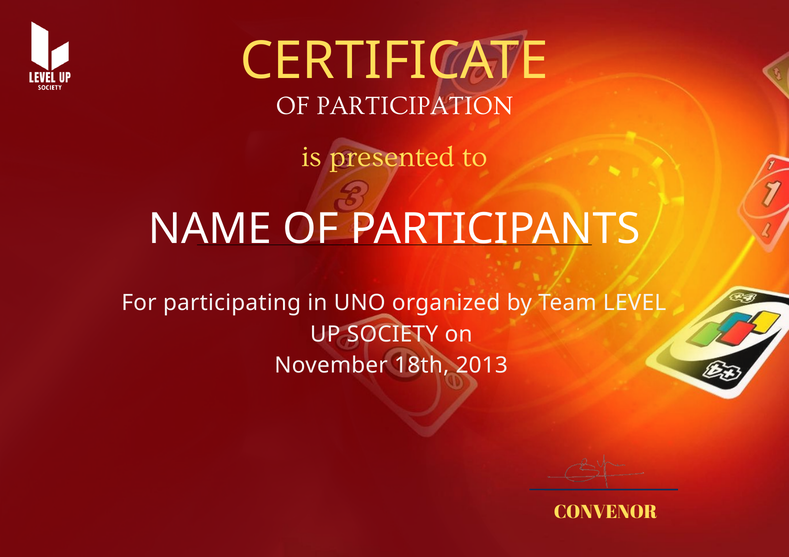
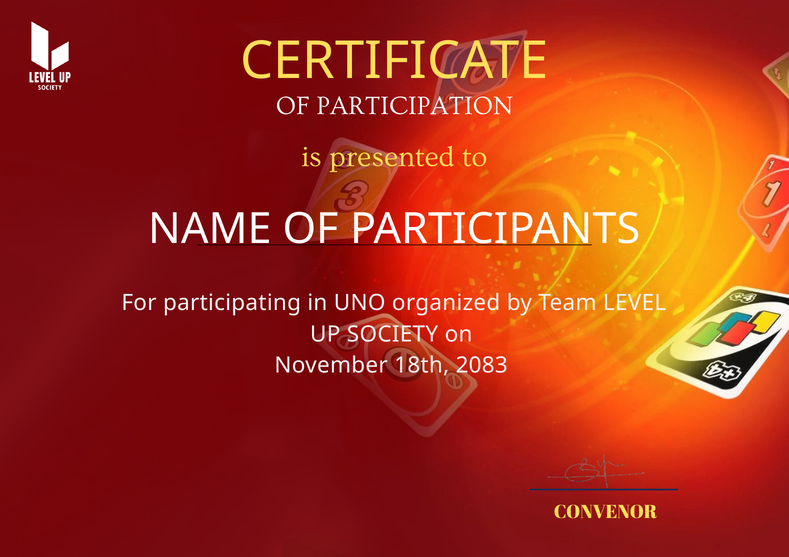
2013: 2013 -> 2083 (482, 366)
